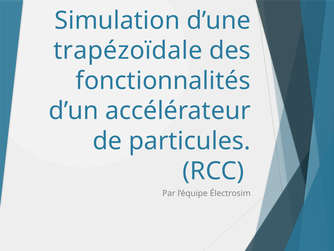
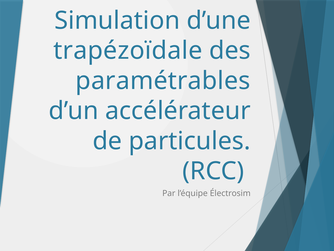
fonctionnalités: fonctionnalités -> paramétrables (163, 81)
